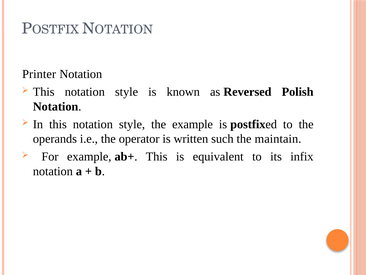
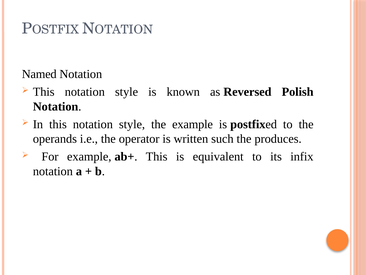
Printer: Printer -> Named (39, 74)
maintain: maintain -> produces (278, 139)
